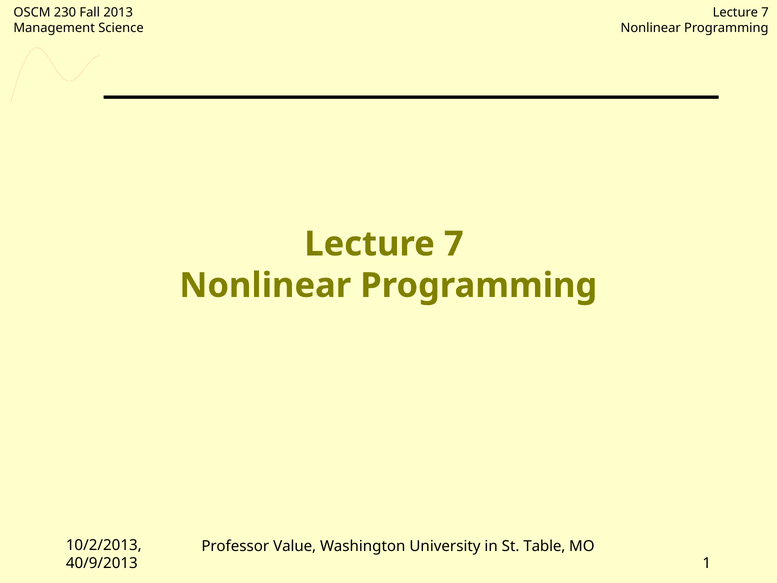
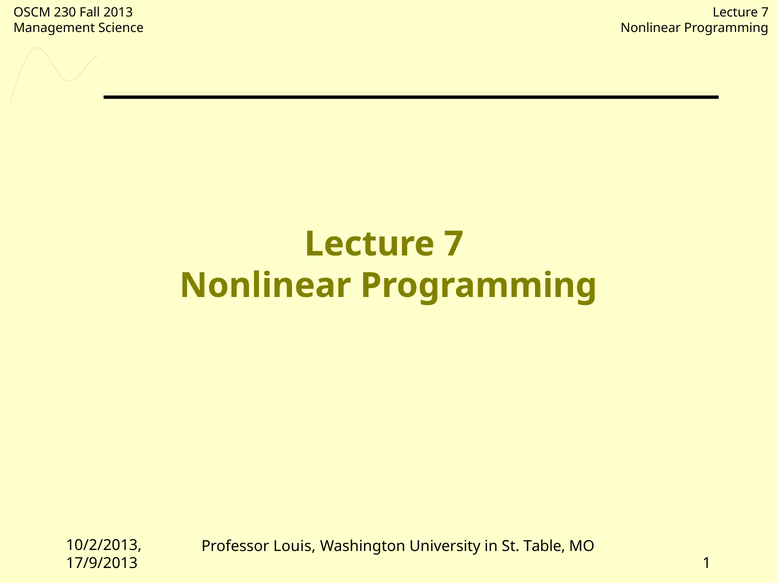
Value: Value -> Louis (295, 546)
40/9/2013: 40/9/2013 -> 17/9/2013 (102, 563)
